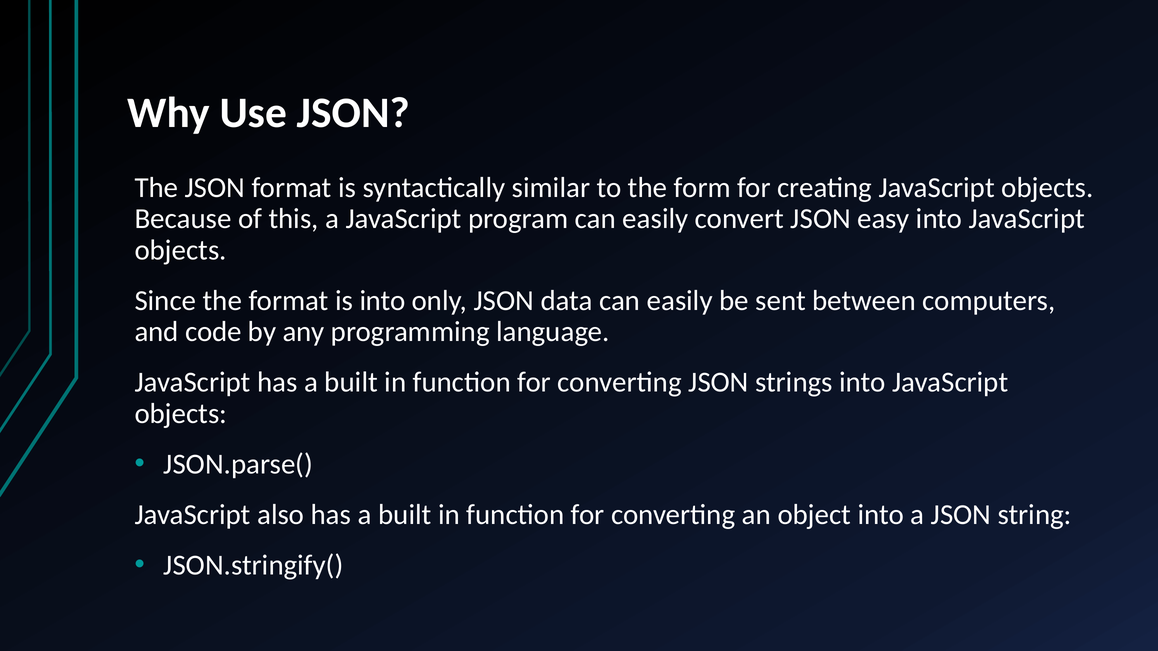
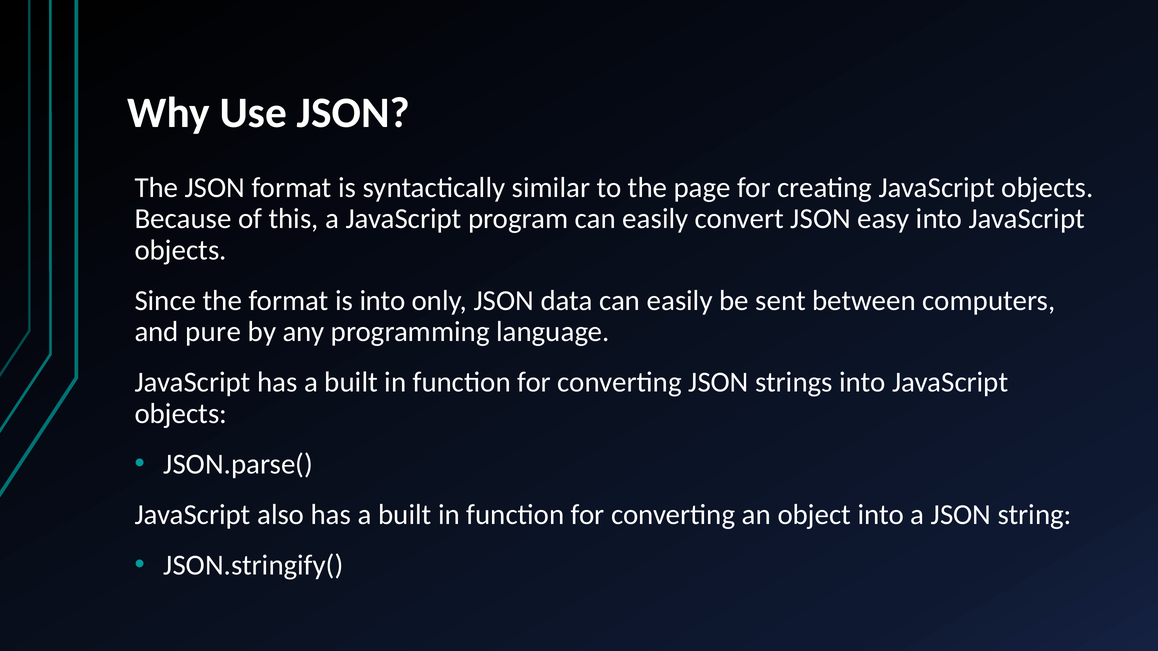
form: form -> page (702, 188)
code: code -> pure (213, 332)
